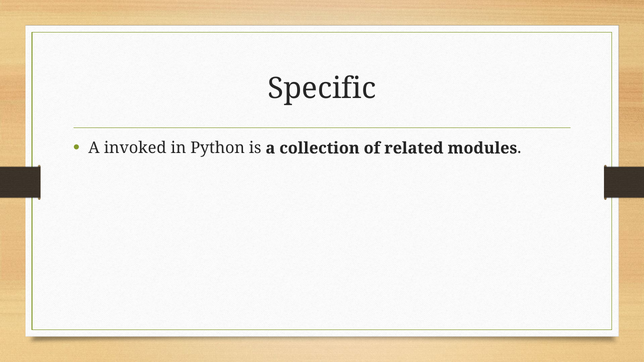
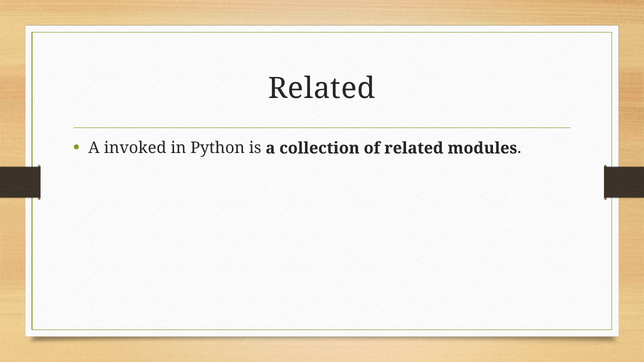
Specific: Specific -> Related (322, 88)
